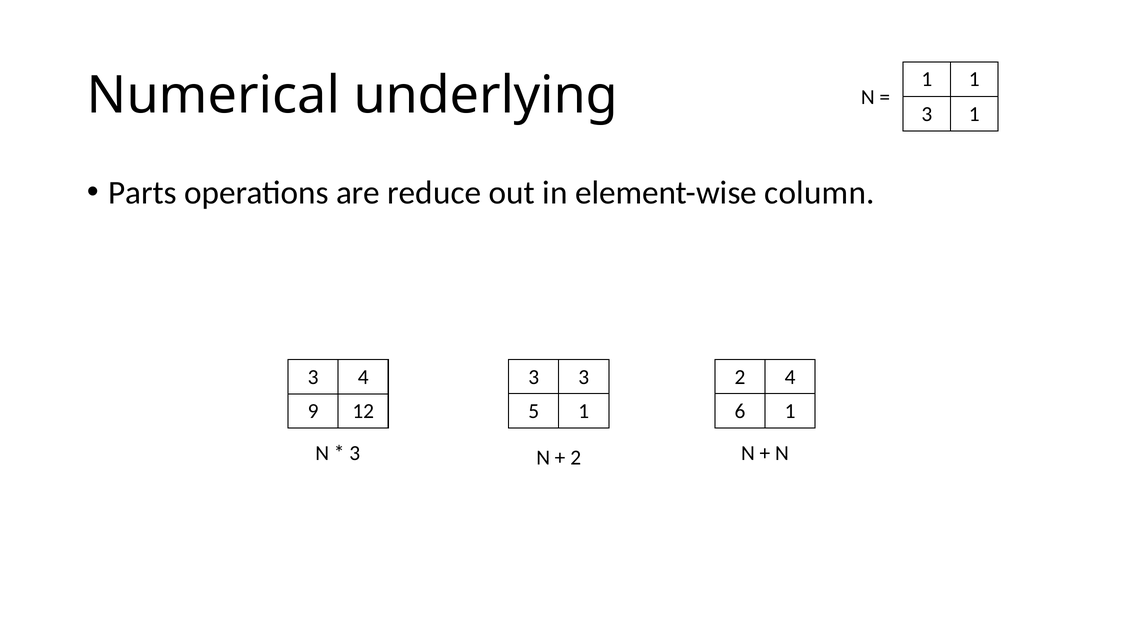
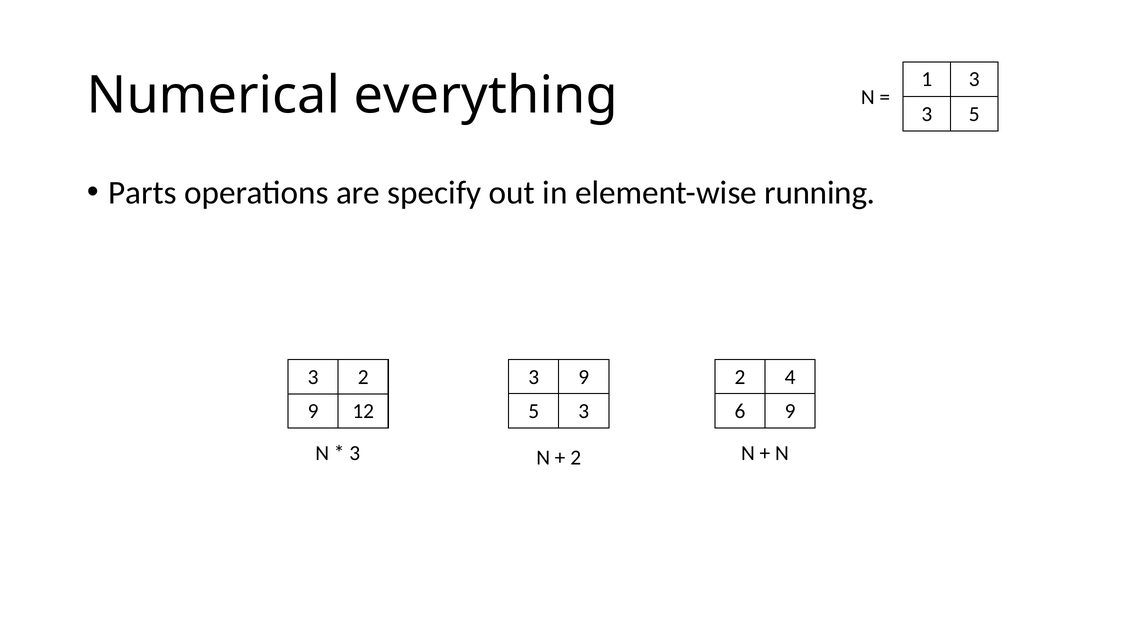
1 1: 1 -> 3 (974, 79)
underlying: underlying -> everything (486, 96)
3 1: 1 -> 5 (974, 114)
reduce: reduce -> specify (434, 193)
column: column -> running (820, 193)
3 3: 3 -> 9 (584, 377)
4: 4 -> 2 (363, 377)
5 1: 1 -> 3 (584, 411)
6 1: 1 -> 9 (790, 411)
